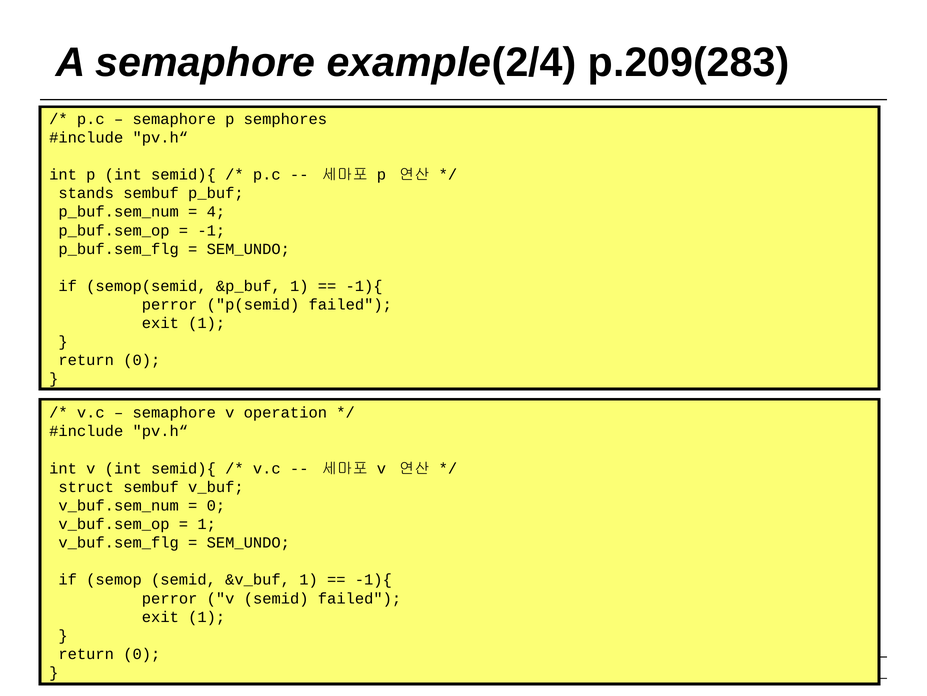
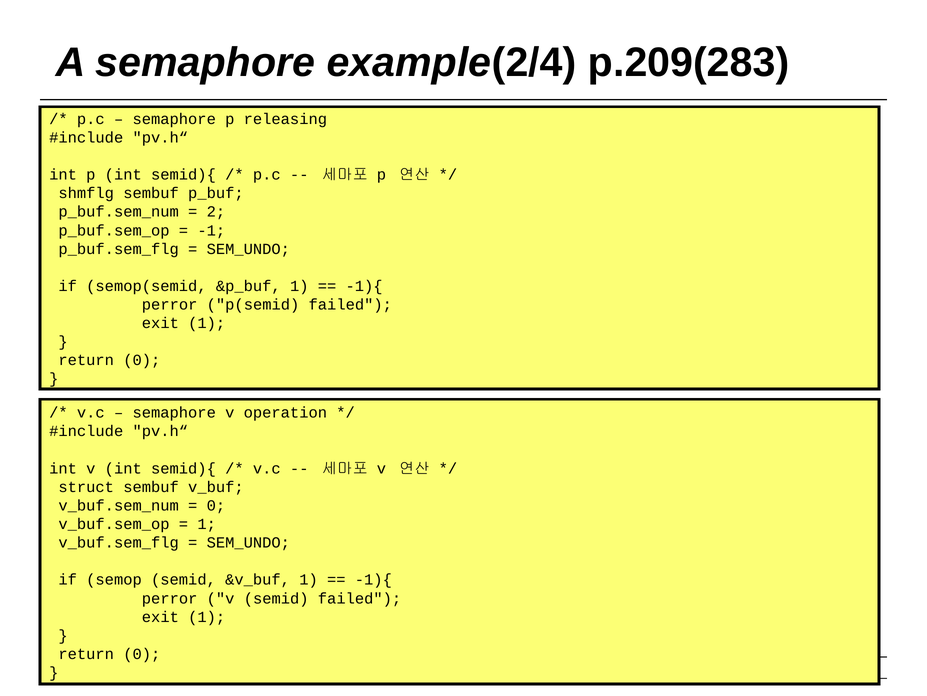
semphores: semphores -> releasing (285, 119)
stands: stands -> shmflg (86, 193)
4: 4 -> 2 (216, 212)
